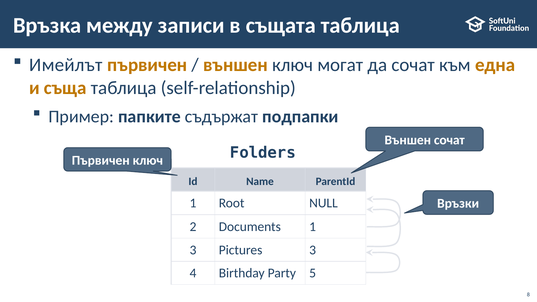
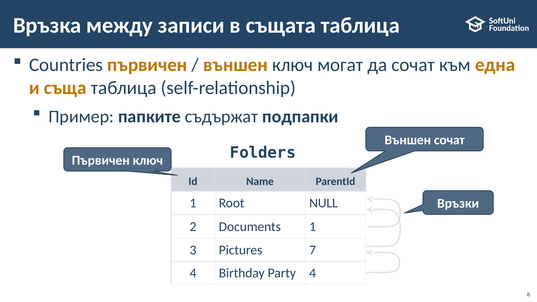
Имейлът: Имейлът -> Countries (66, 65)
Pictures 3: 3 -> 7 (313, 250)
Party 5: 5 -> 4 (313, 273)
